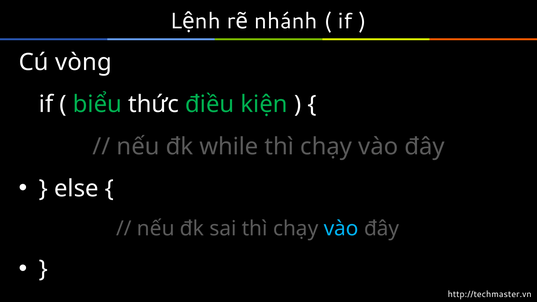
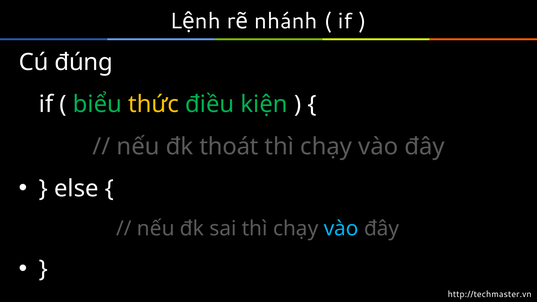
vòng: vòng -> đúng (84, 62)
thức colour: white -> yellow (154, 104)
while: while -> thoát (229, 147)
